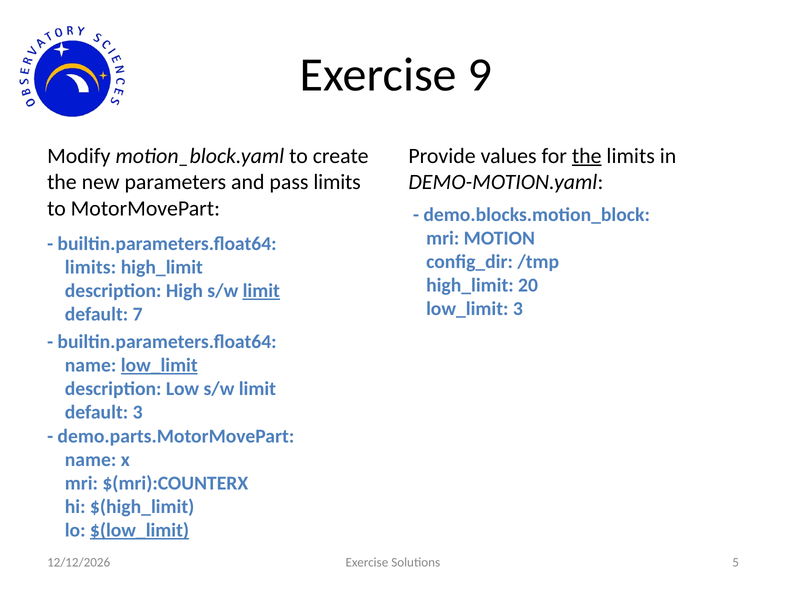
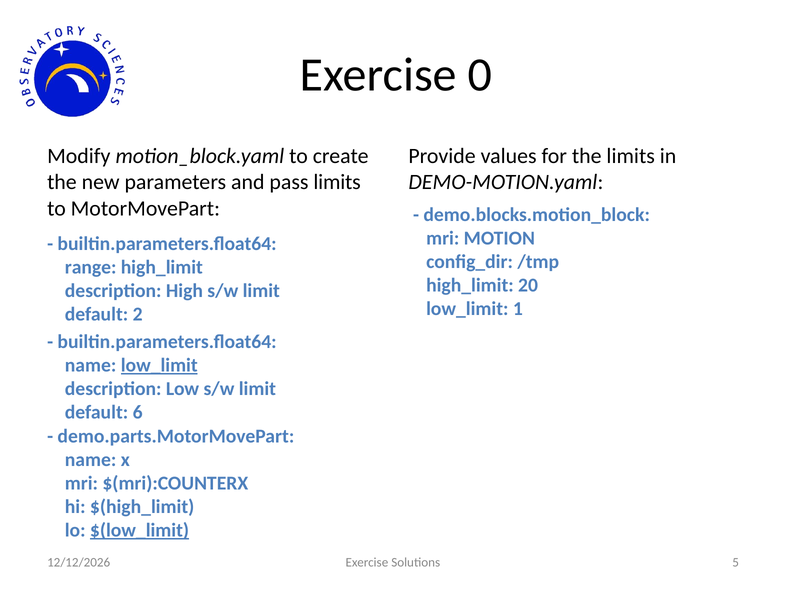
9: 9 -> 0 (480, 75)
the underline: present -> none (587, 156)
limits: limits -> range (91, 267)
limit underline: present -> none (261, 291)
low_limit 3: 3 -> 1 (518, 309)
7: 7 -> 2 (138, 315)
default 3: 3 -> 6 (138, 413)
